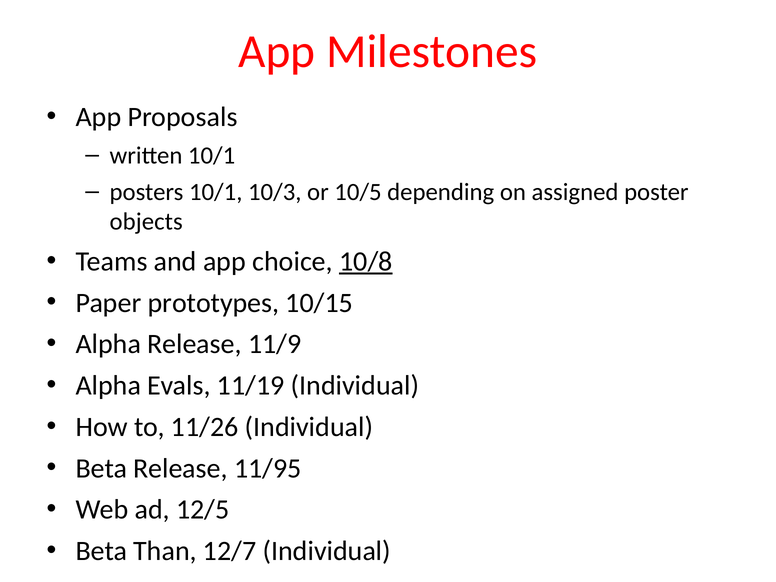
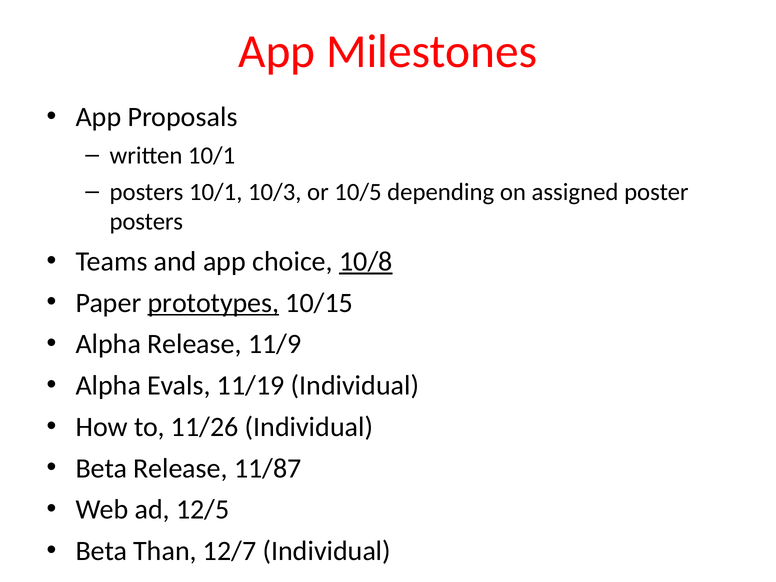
objects: objects -> posters (146, 222)
prototypes underline: none -> present (213, 303)
11/95: 11/95 -> 11/87 (268, 468)
